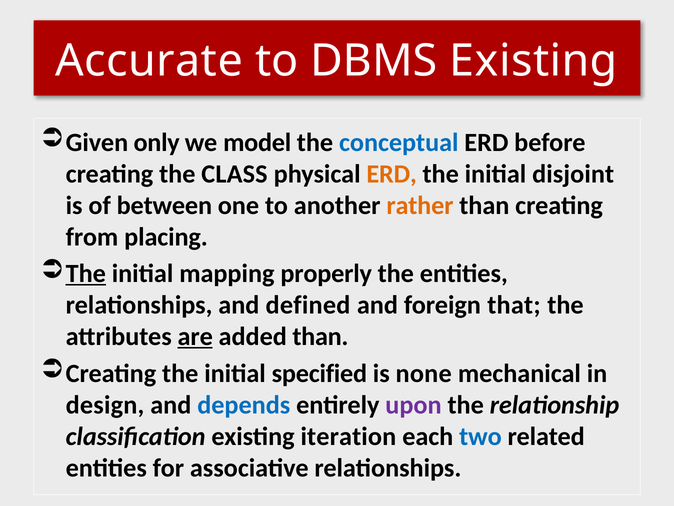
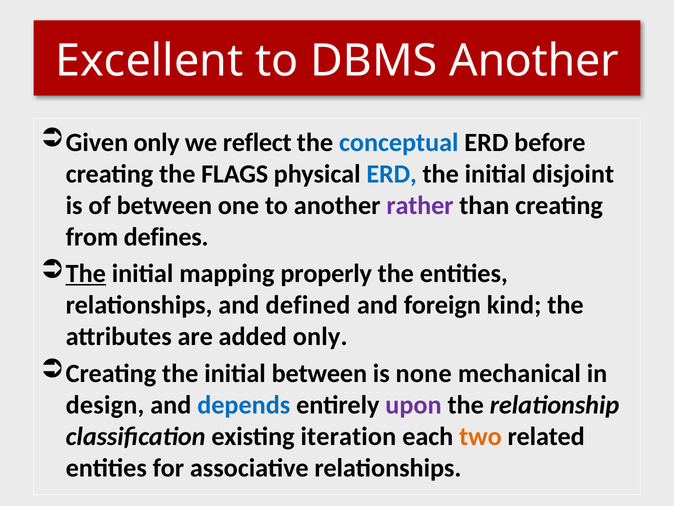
Accurate: Accurate -> Excellent (149, 61)
DBMS Existing: Existing -> Another (534, 61)
model: model -> reflect (257, 142)
CLASS: CLASS -> FLAGS (235, 174)
ERD colour: orange -> blue (392, 174)
rather colour: orange -> purple (420, 205)
placing: placing -> defines (166, 237)
that: that -> kind (514, 305)
are underline: present -> none (195, 336)
added than: than -> only (320, 336)
initial specified: specified -> between (319, 373)
two colour: blue -> orange (480, 436)
